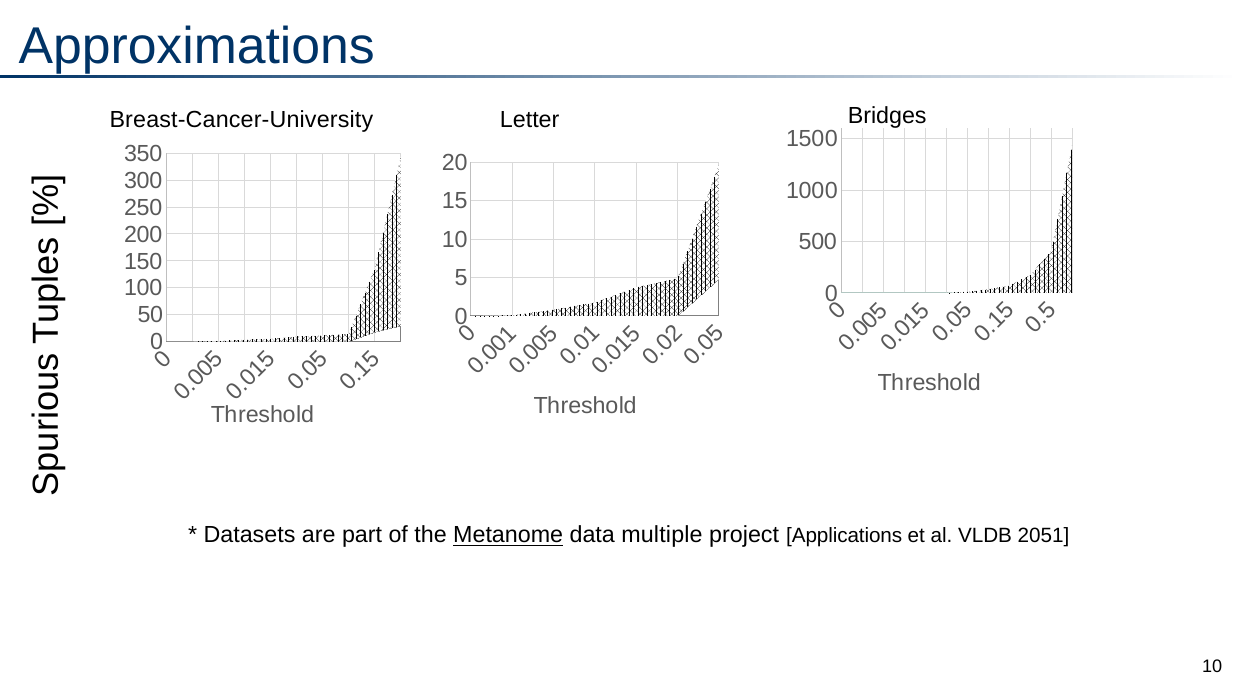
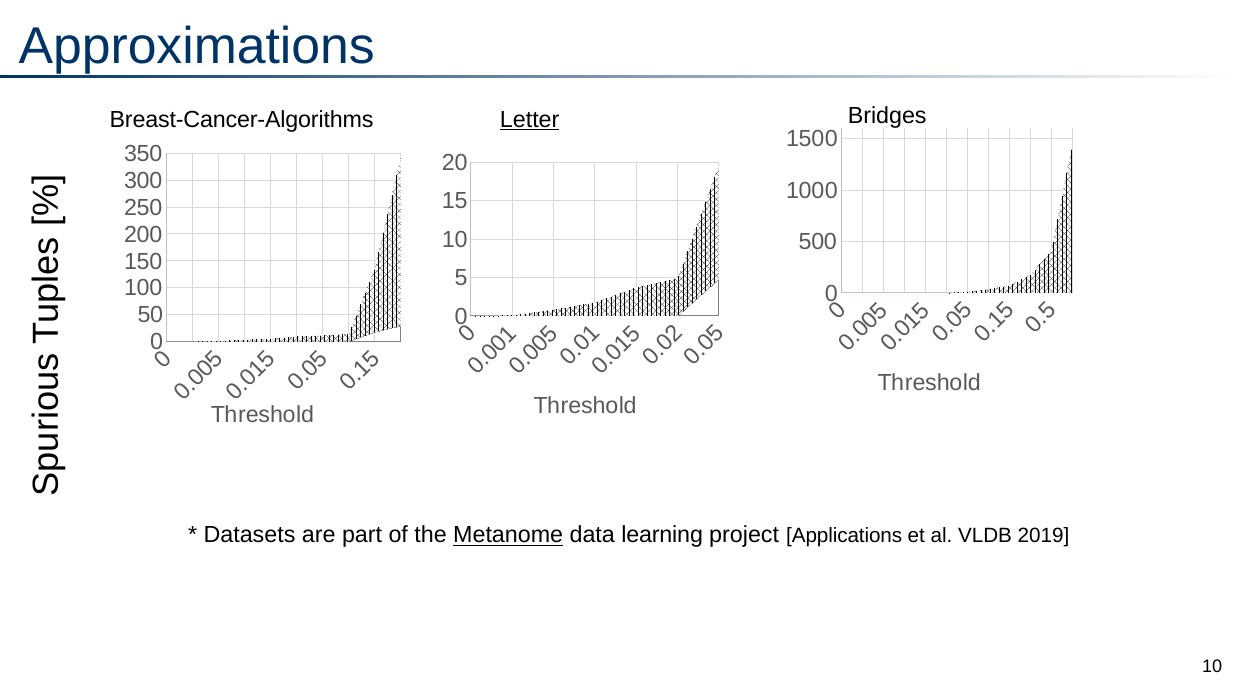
Breast-Cancer-University: Breast-Cancer-University -> Breast-Cancer-Algorithms (242, 119)
Letter underline: none -> present (530, 119)
multiple: multiple -> learning (662, 536)
2051: 2051 -> 2019 (1043, 537)
